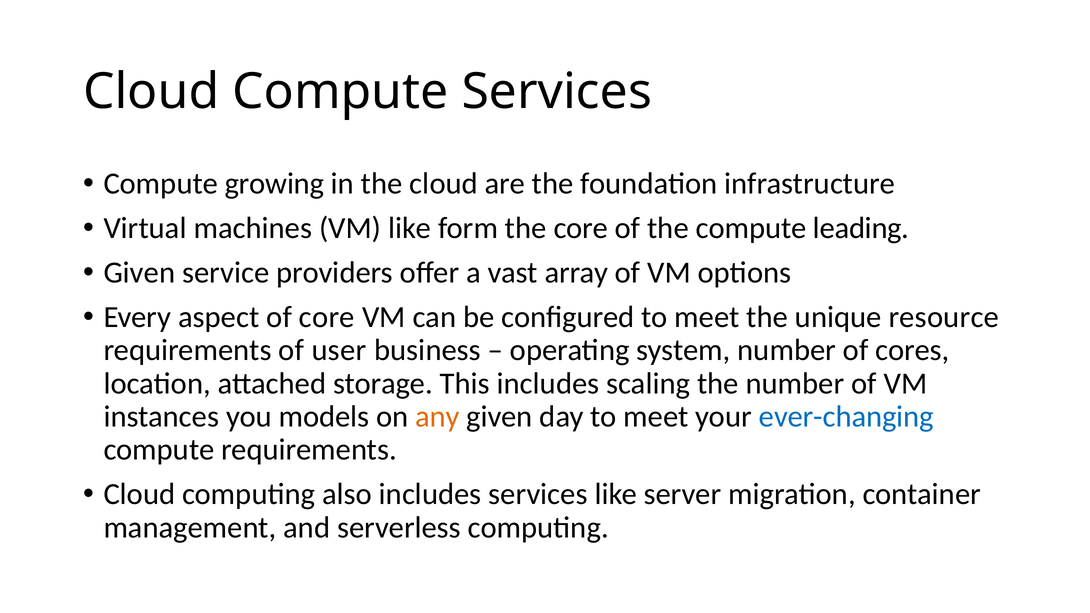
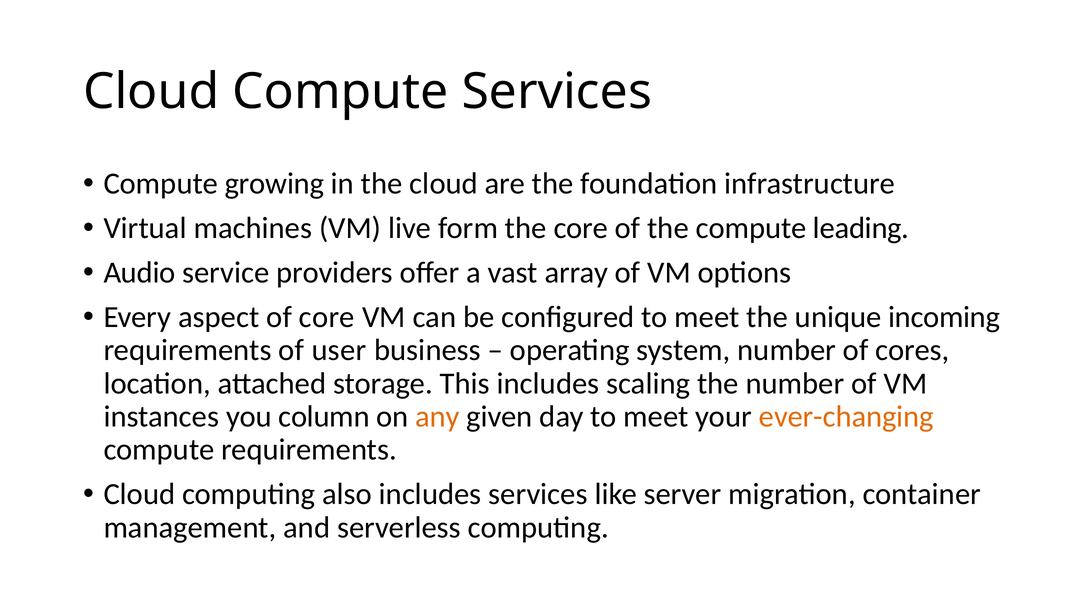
VM like: like -> live (410, 228)
Given: Given -> Audio (140, 273)
resource: resource -> incoming (944, 317)
models: models -> column (324, 417)
ever-changing colour: blue -> orange (846, 417)
